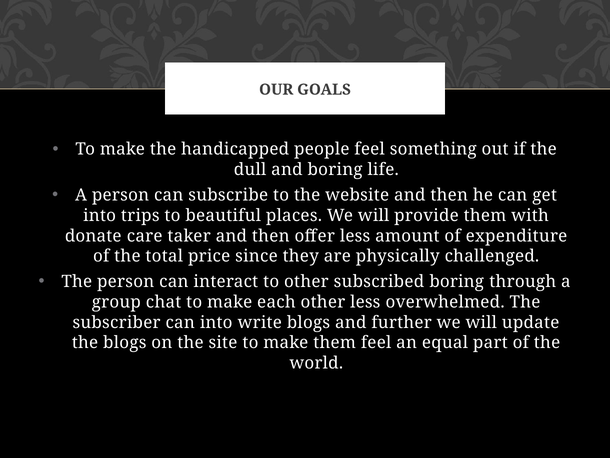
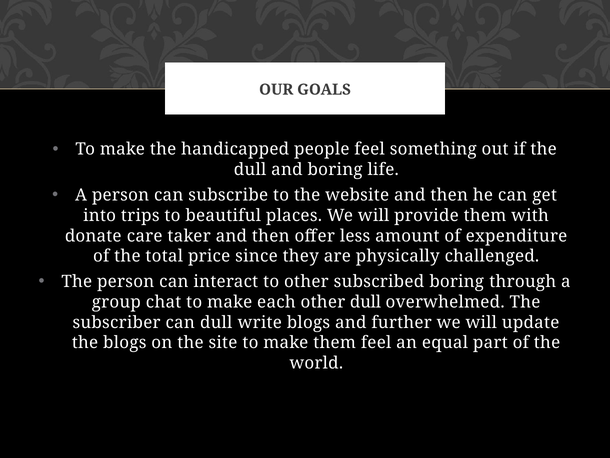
other less: less -> dull (365, 302)
can into: into -> dull (216, 322)
